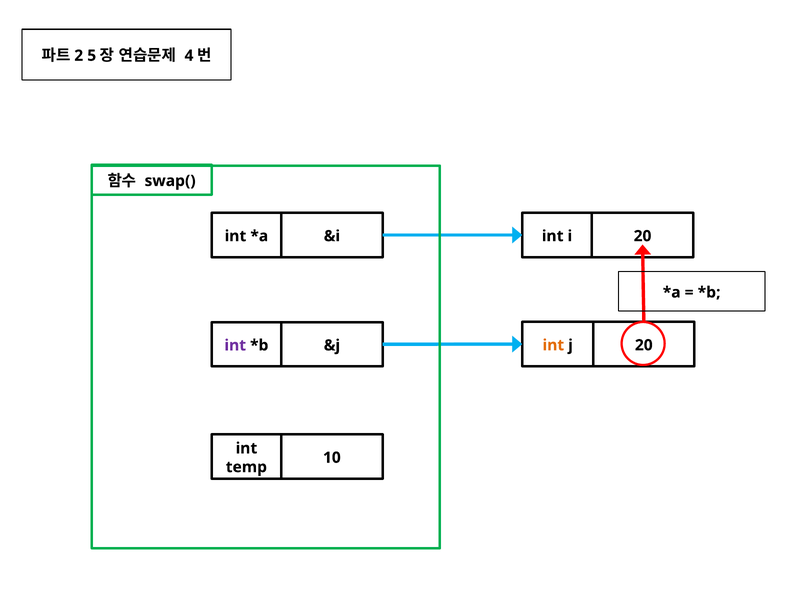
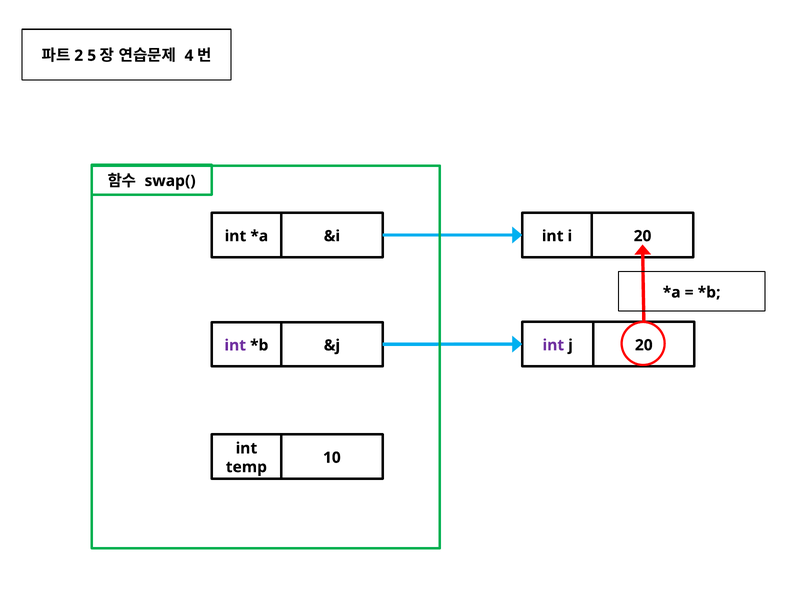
int colour: orange -> purple (553, 345)
